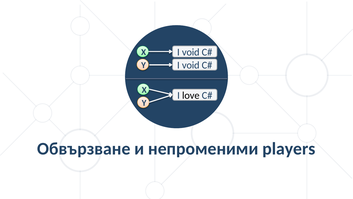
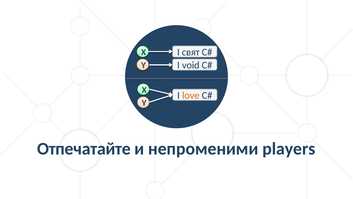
void: void -> свят (191, 52)
love colour: black -> orange (191, 95)
Обвързване: Обвързване -> Отпечатайте (84, 149)
